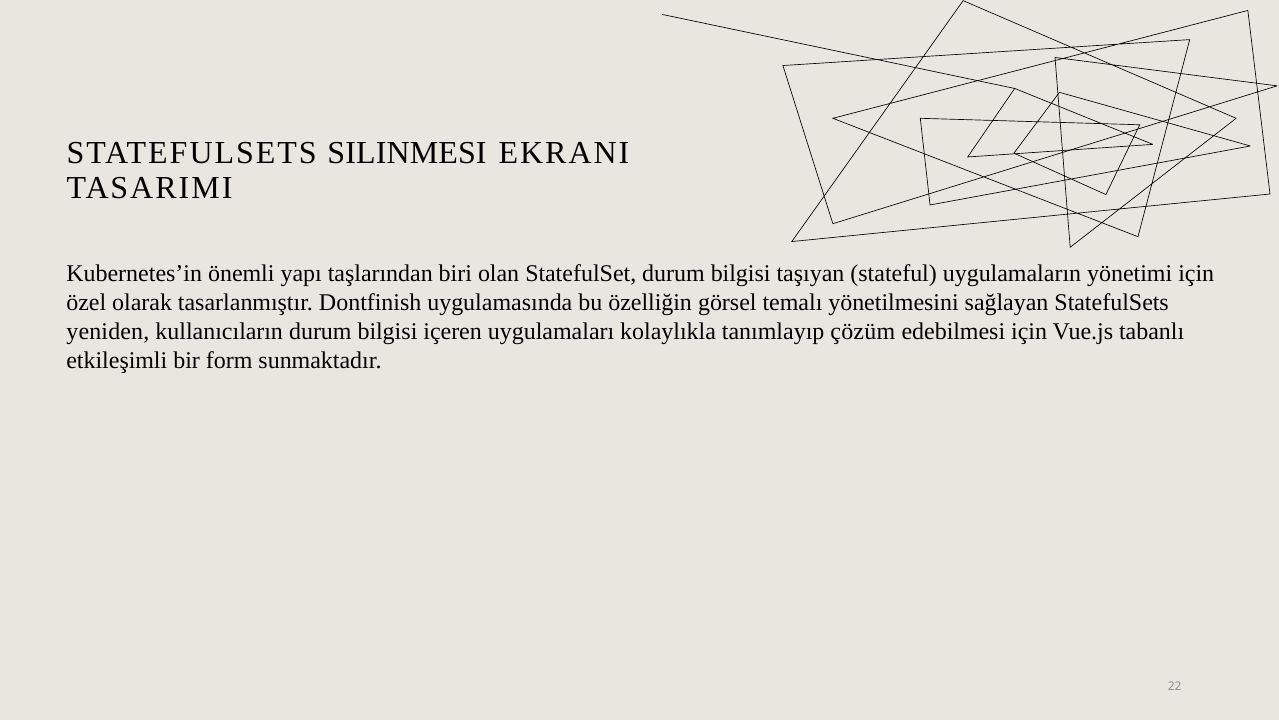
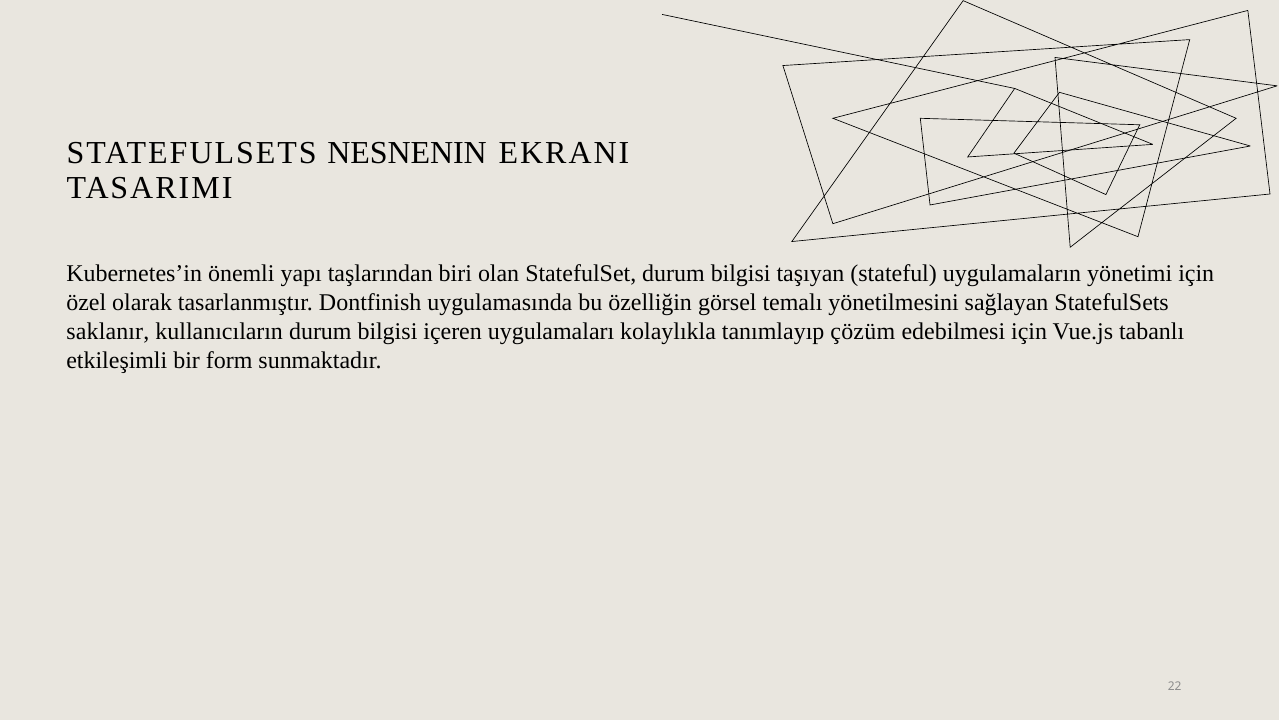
SILINMESI: SILINMESI -> NESNENIN (407, 153)
yeniden: yeniden -> saklanır (108, 331)
